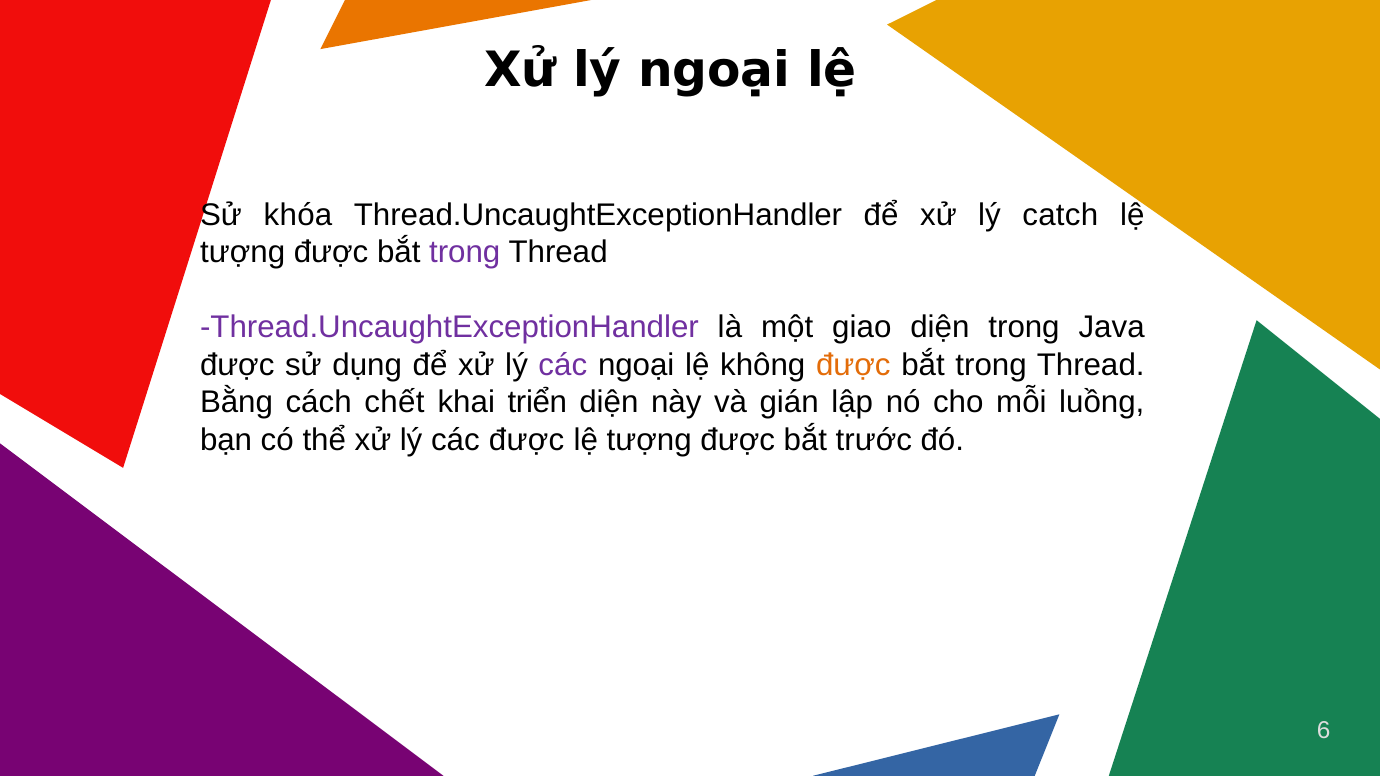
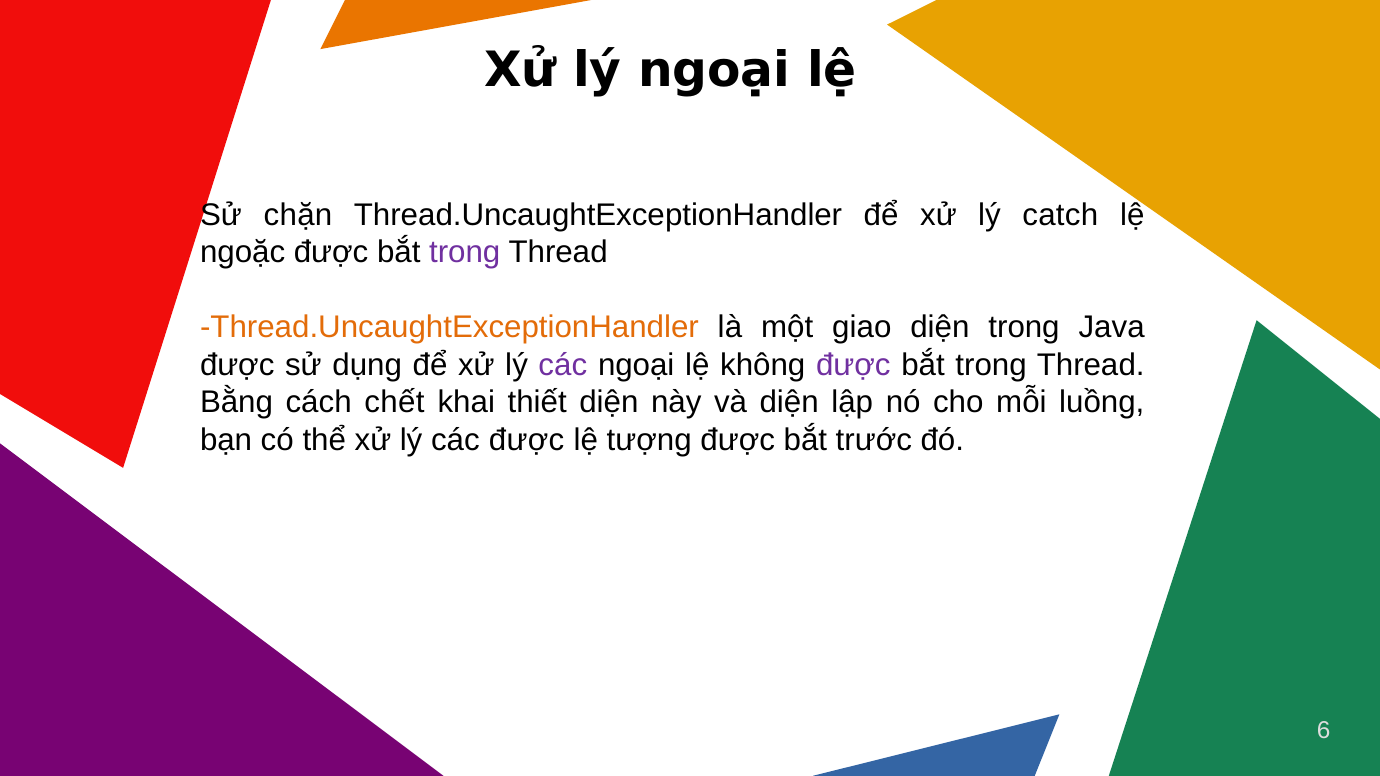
khóa: khóa -> chặn (298, 215)
tượng: tượng -> ngoặc (243, 252)
Thread.UncaughtExceptionHandler colour: purple -> orange (449, 328)
được colour: orange -> purple (853, 365)
triển: triển -> thiết (537, 403)
và gián: gián -> diện (789, 403)
